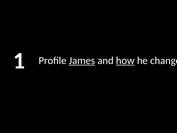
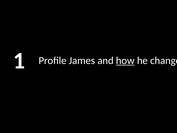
James underline: present -> none (82, 60)
